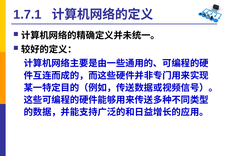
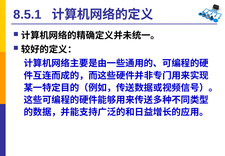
1.7.1: 1.7.1 -> 8.5.1 (27, 15)
